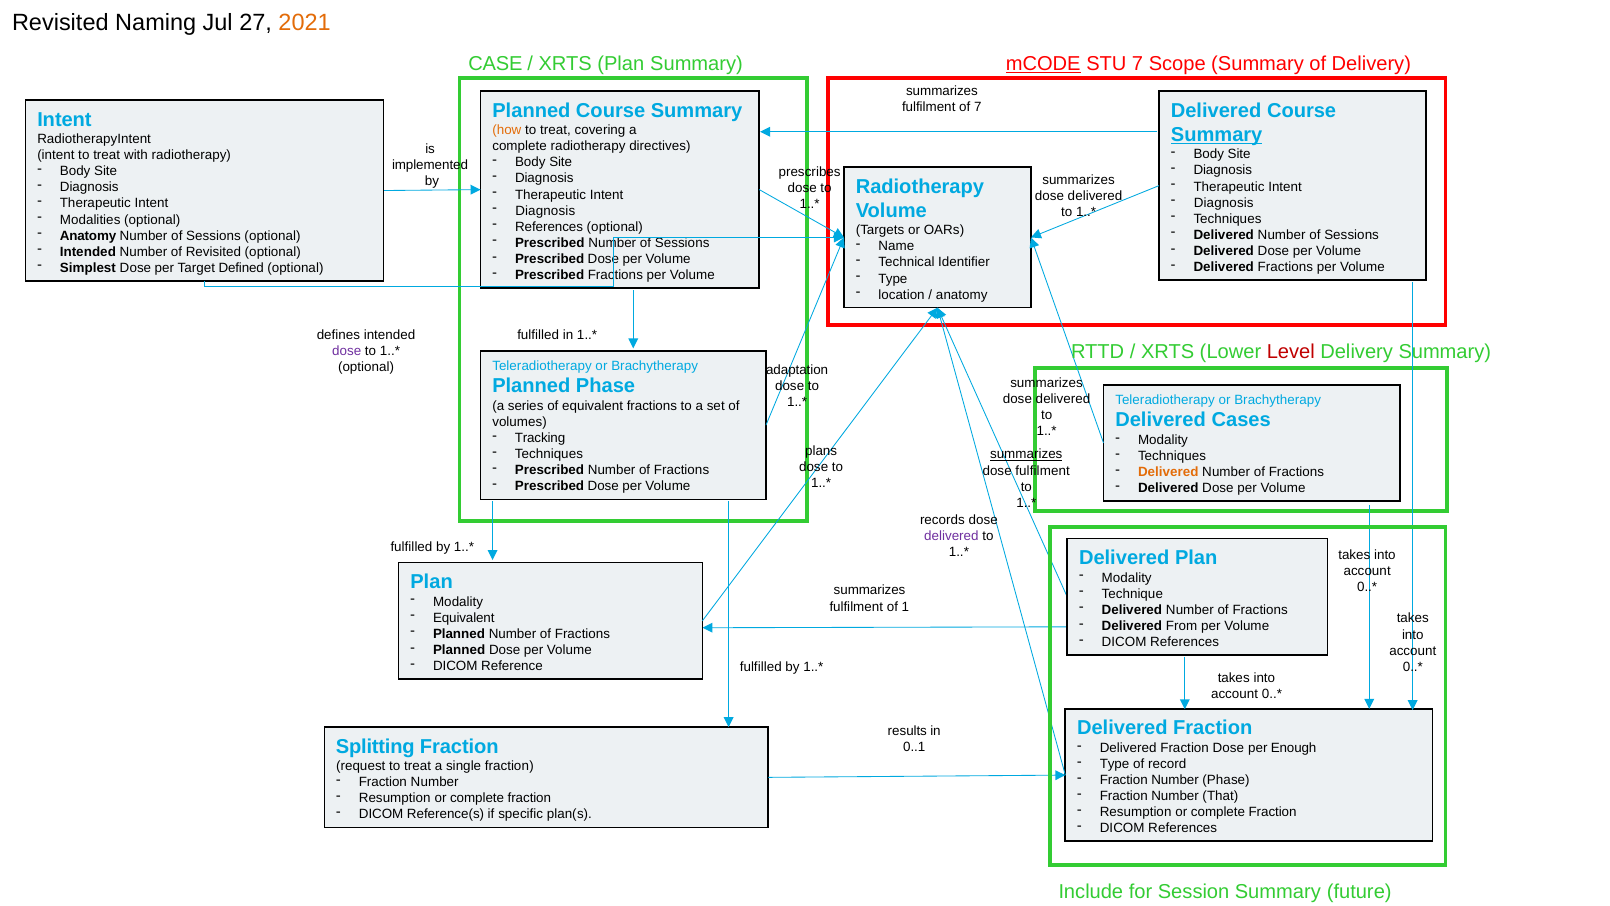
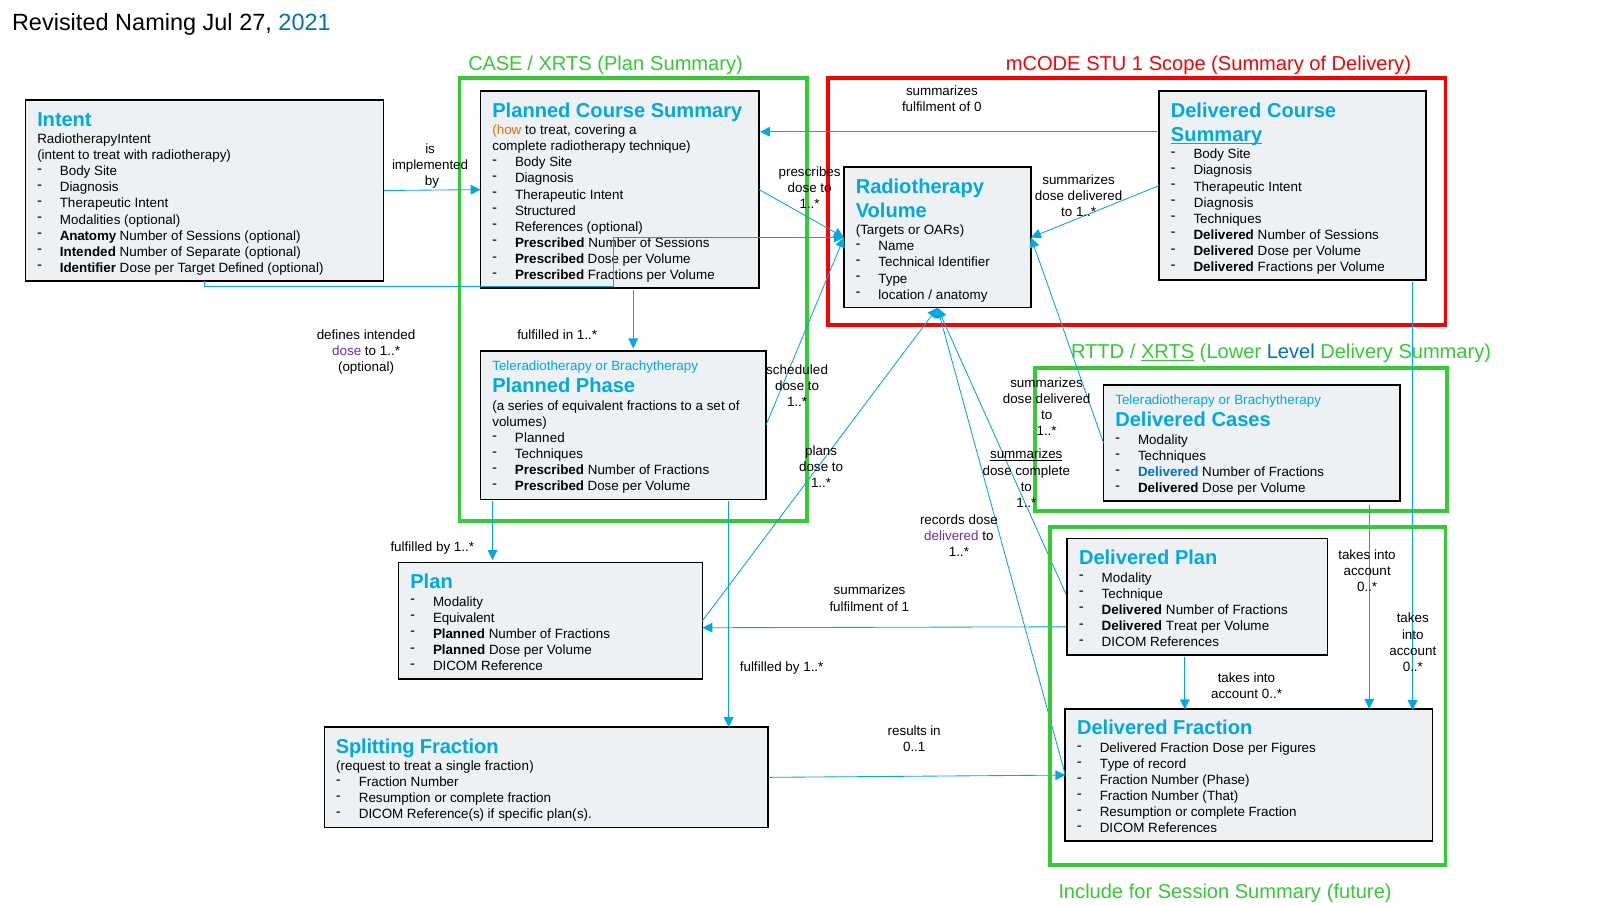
2021 colour: orange -> blue (305, 23)
mCODE underline: present -> none (1043, 63)
STU 7: 7 -> 1 (1137, 63)
of 7: 7 -> 0 (978, 107)
radiotherapy directives: directives -> technique (660, 146)
Diagnosis: Diagnosis -> Structured (545, 211)
of Revisited: Revisited -> Separate (213, 252)
Simplest: Simplest -> Identifier (88, 268)
XRTS underline: none -> present (1168, 352)
Level colour: red -> blue (1291, 352)
adaptation: adaptation -> scheduled (797, 369)
Tracking: Tracking -> Planned (540, 438)
dose fulfilment: fulfilment -> complete (1043, 470)
Delivered colour: orange -> blue (1168, 472)
Delivered From: From -> Treat (1182, 626)
Enough: Enough -> Figures (1294, 748)
